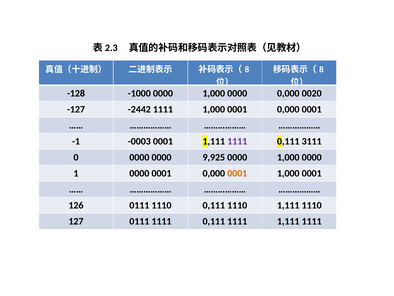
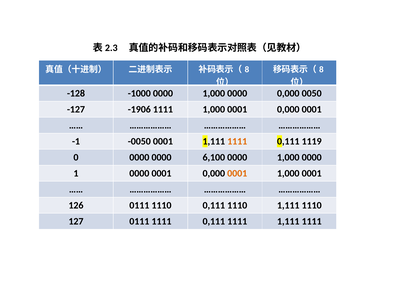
0020: 0020 -> 0050 (312, 93)
-2442: -2442 -> -1906 (139, 109)
-0003: -0003 -> -0050 (139, 141)
1111 colour: purple -> orange (237, 141)
3111: 3111 -> 1119 (312, 141)
9,925: 9,925 -> 6,100 (214, 157)
